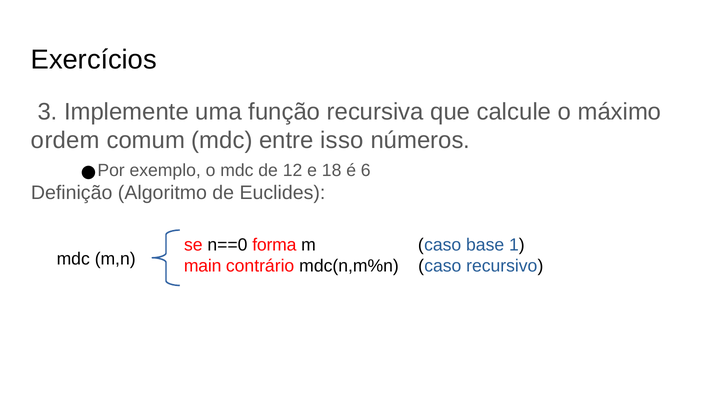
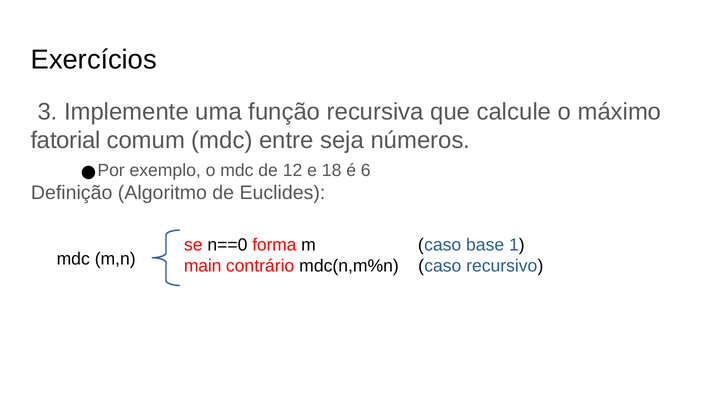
ordem: ordem -> fatorial (66, 140)
isso: isso -> seja (342, 140)
